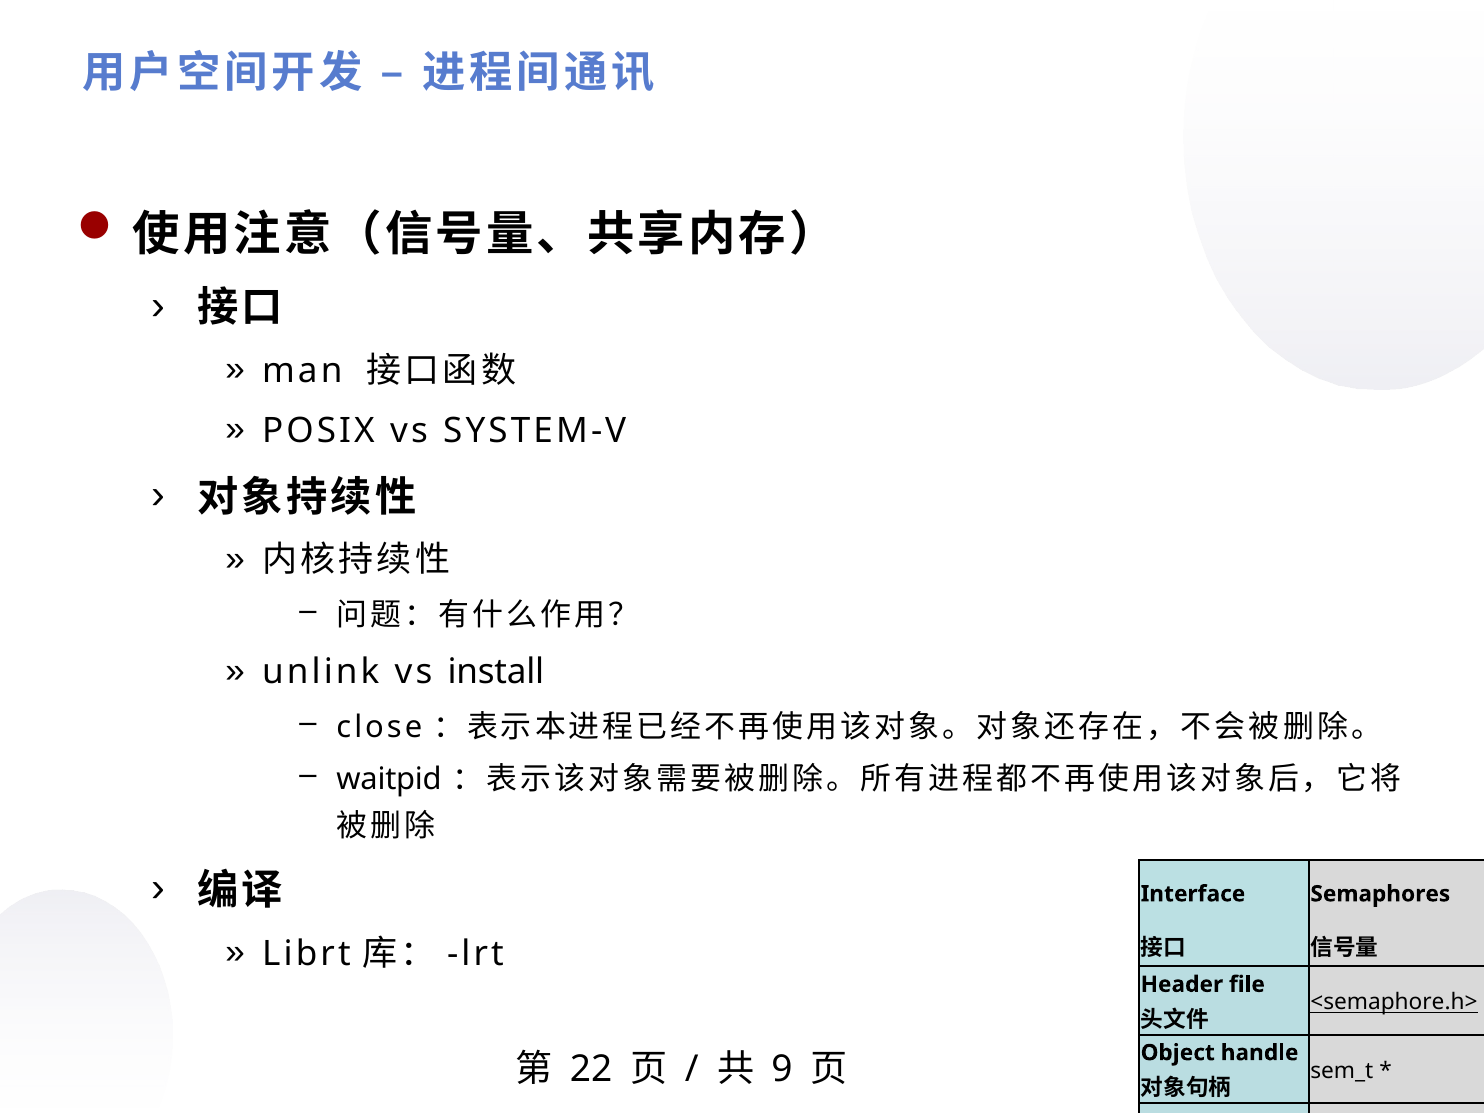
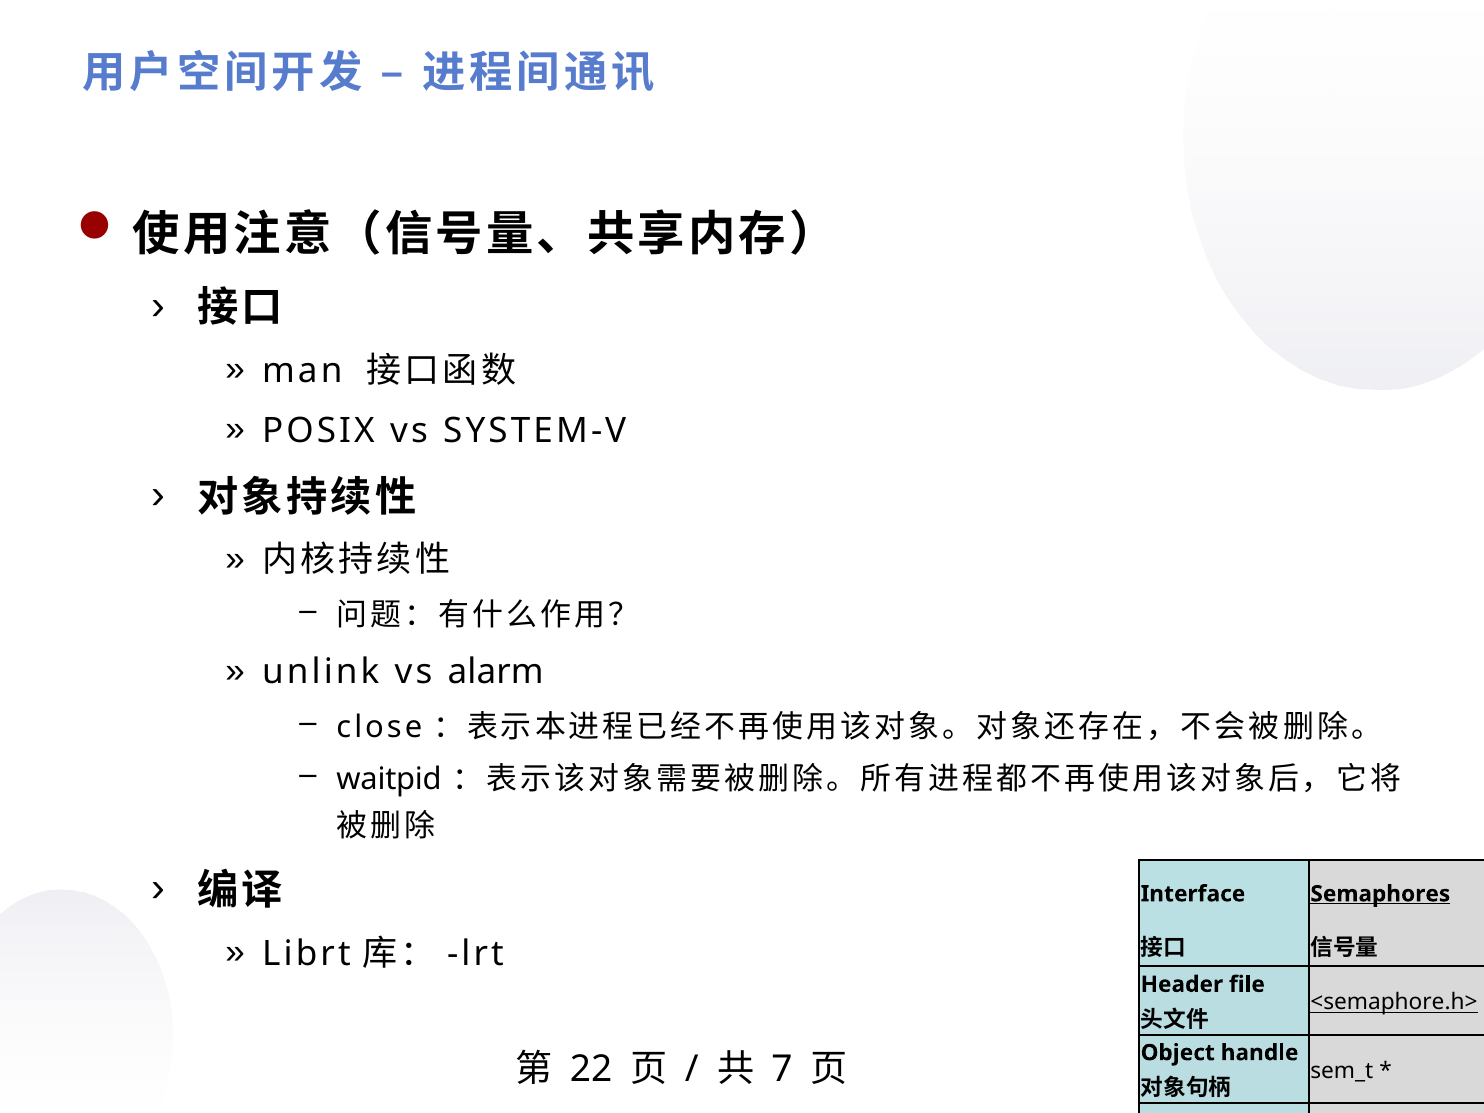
install: install -> alarm (496, 672)
Semaphores underline: none -> present (1380, 894)
9: 9 -> 7 (782, 1069)
